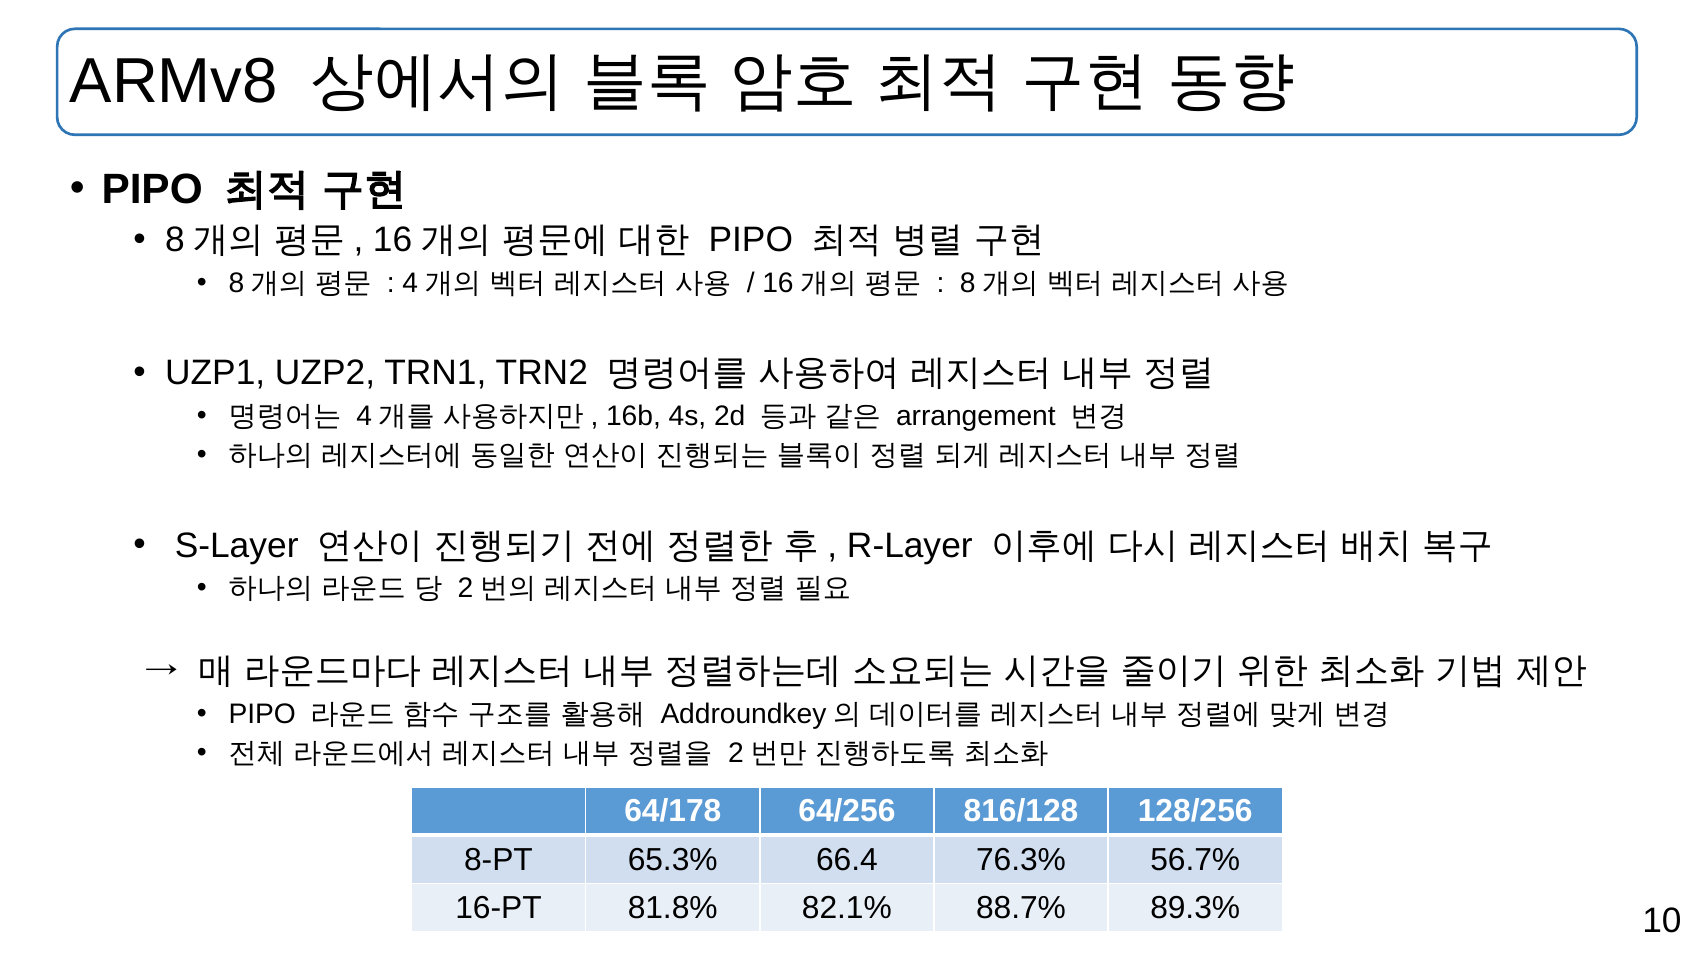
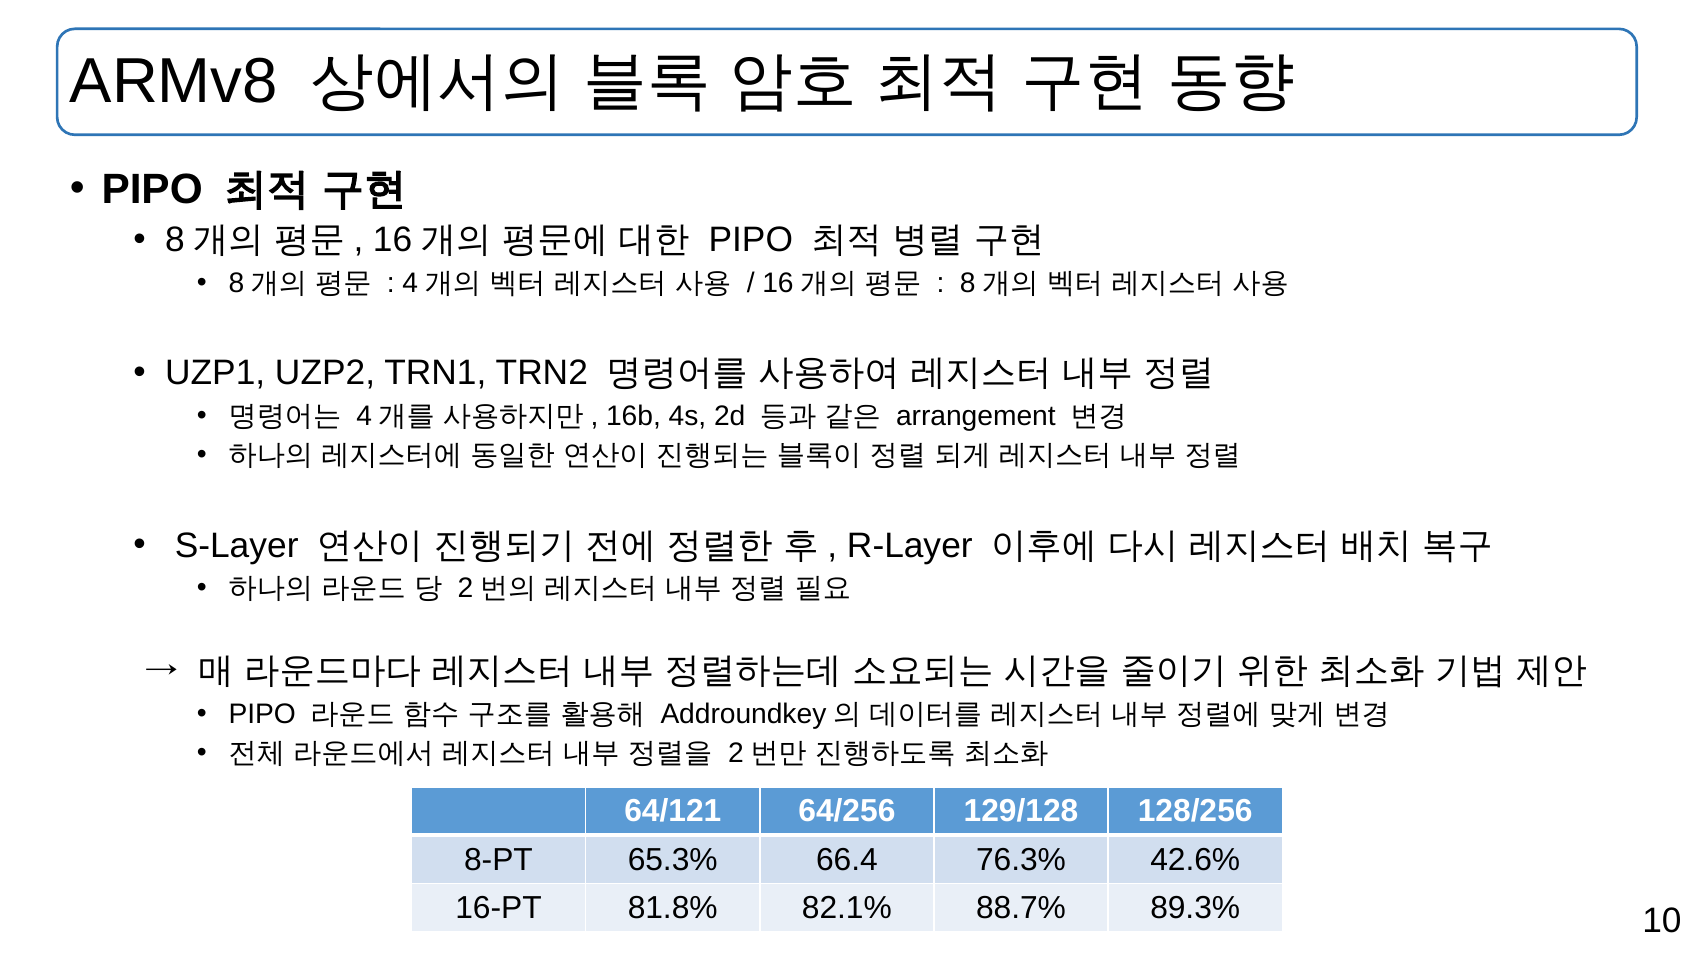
64/178: 64/178 -> 64/121 (673, 811)
816/128: 816/128 -> 129/128 (1021, 811)
56.7%: 56.7% -> 42.6% (1195, 860)
